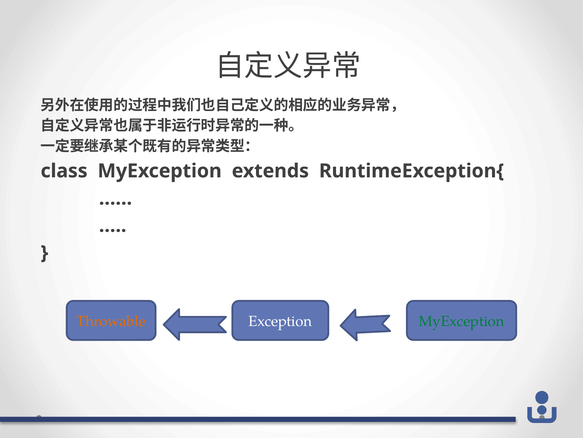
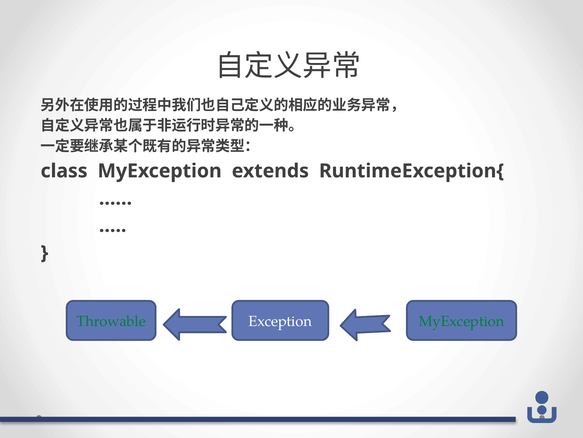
Throwable colour: orange -> green (111, 321)
